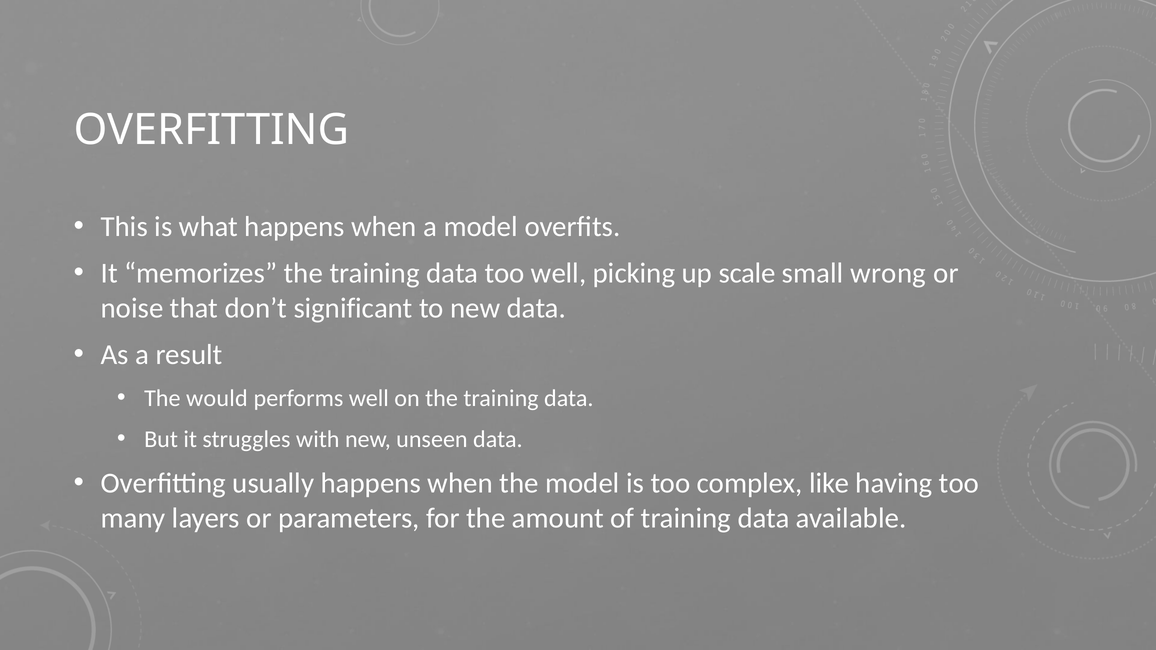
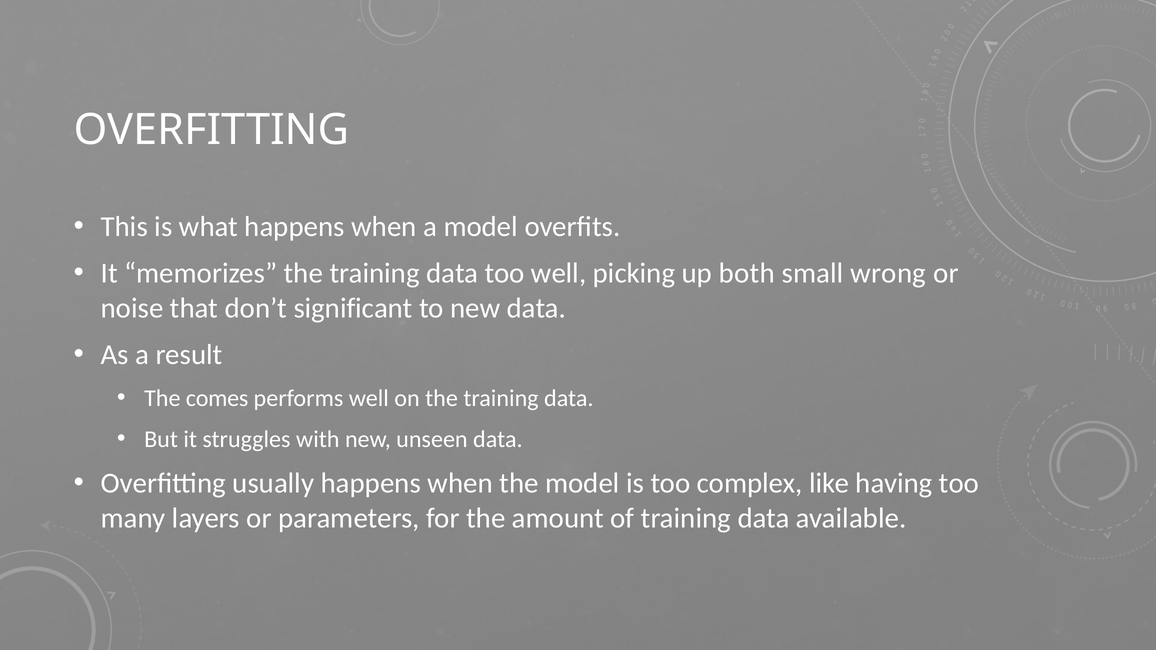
scale: scale -> both (747, 273)
would: would -> comes (217, 398)
